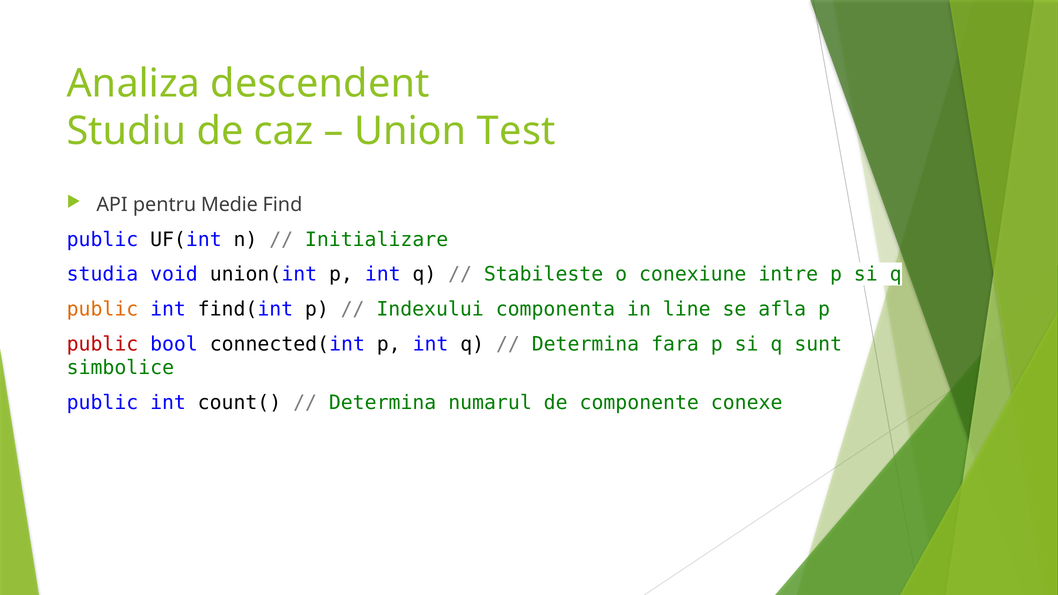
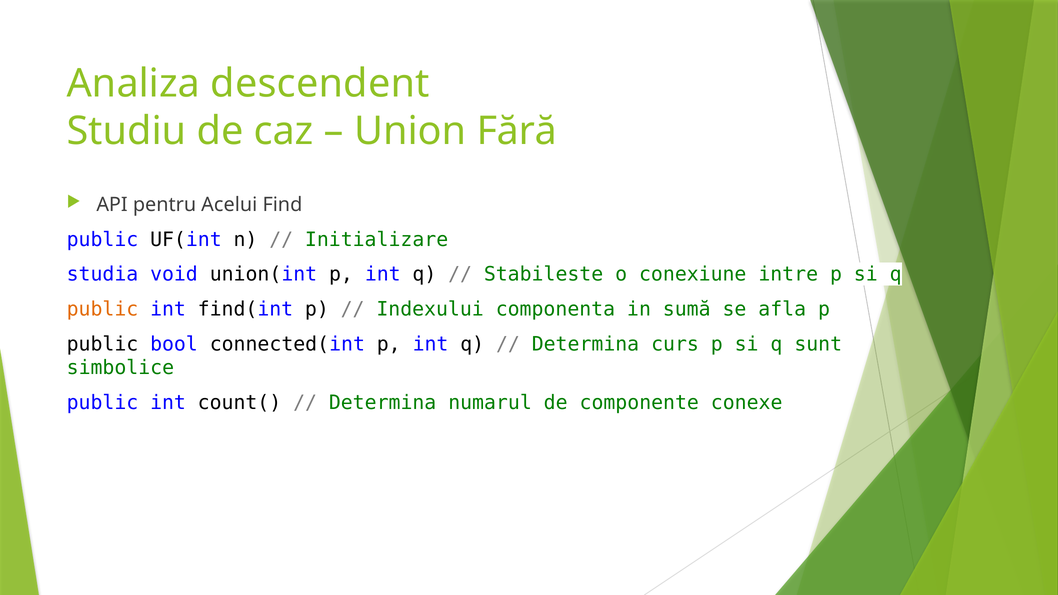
Test: Test -> Fără (517, 131)
Medie: Medie -> Acelui (229, 205)
line: line -> sumă (687, 309)
public colour: red -> black (102, 344)
fara: fara -> curs (675, 344)
